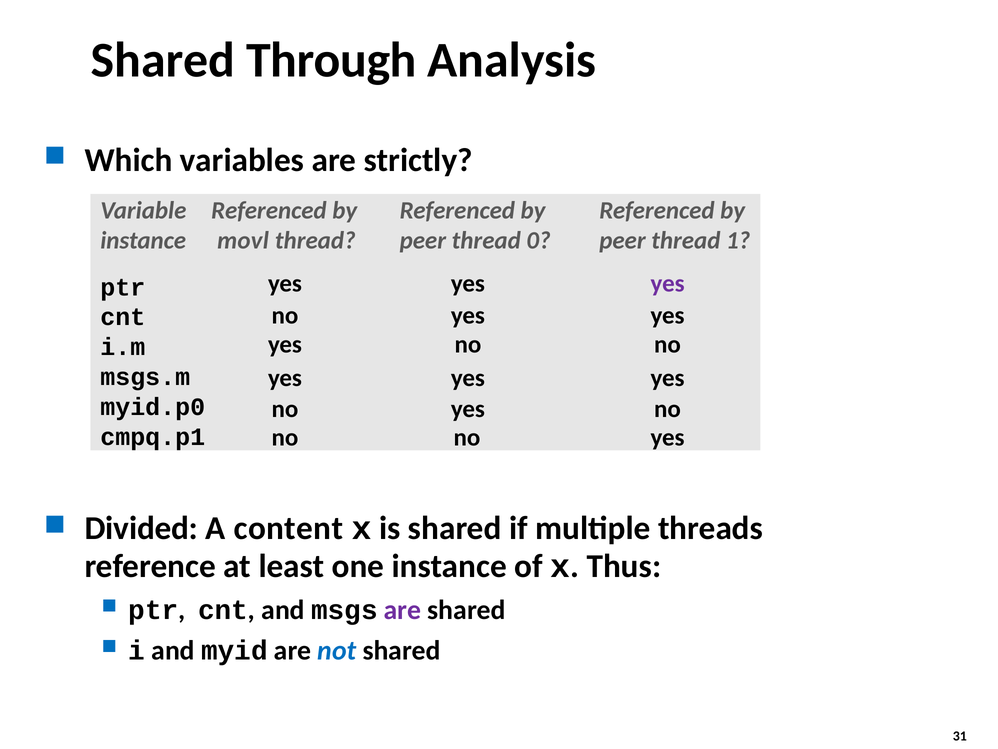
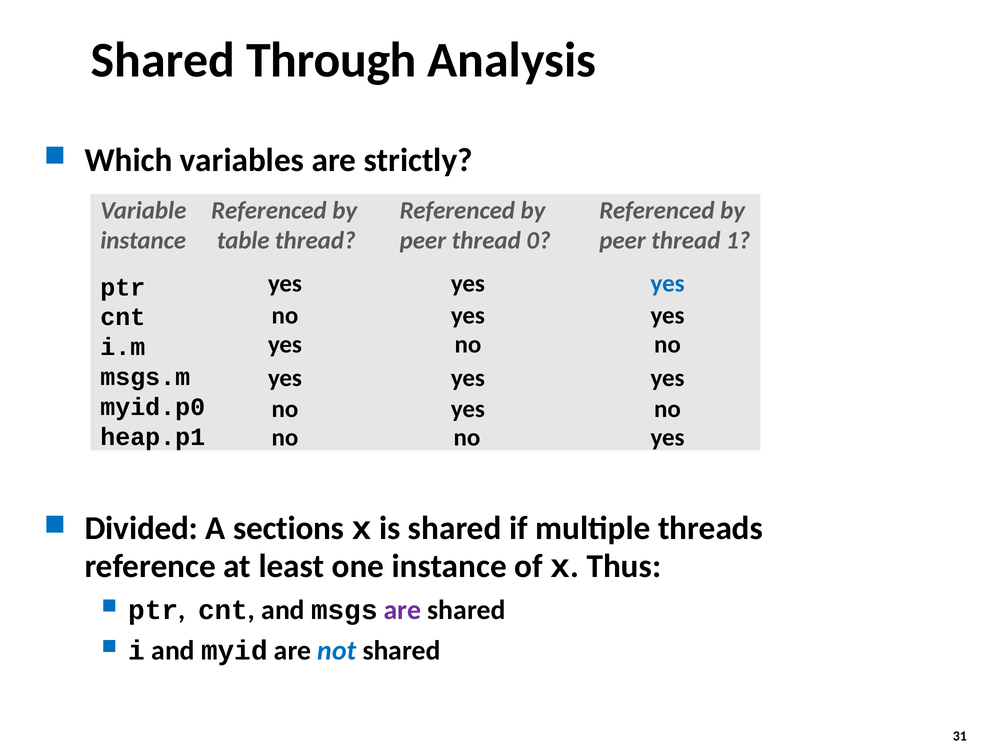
movl: movl -> table (243, 241)
yes colour: purple -> blue (668, 283)
cmpq.p1: cmpq.p1 -> heap.p1 (153, 437)
content: content -> sections (289, 528)
